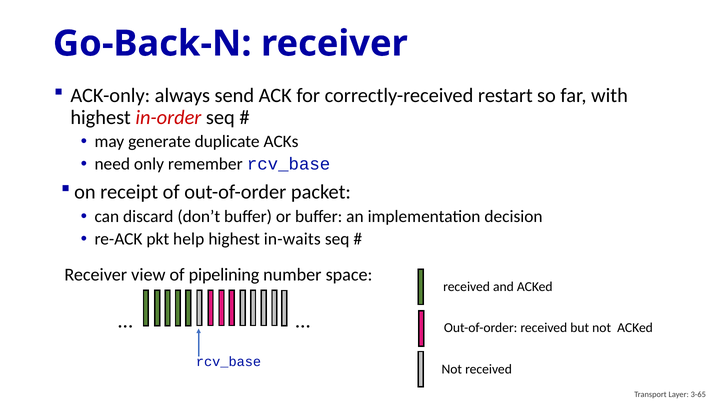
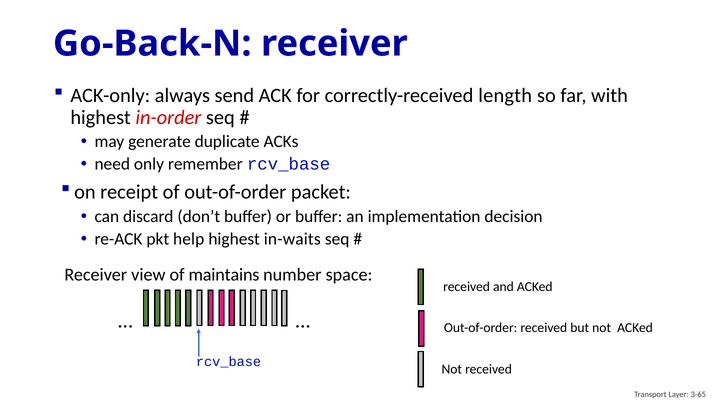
restart: restart -> length (505, 95)
pipelining: pipelining -> maintains (224, 275)
